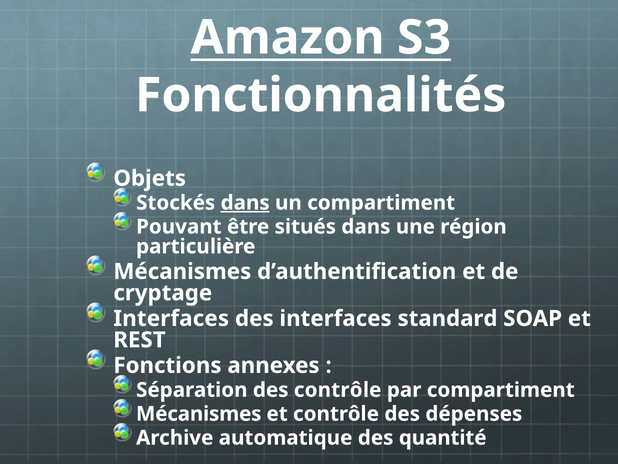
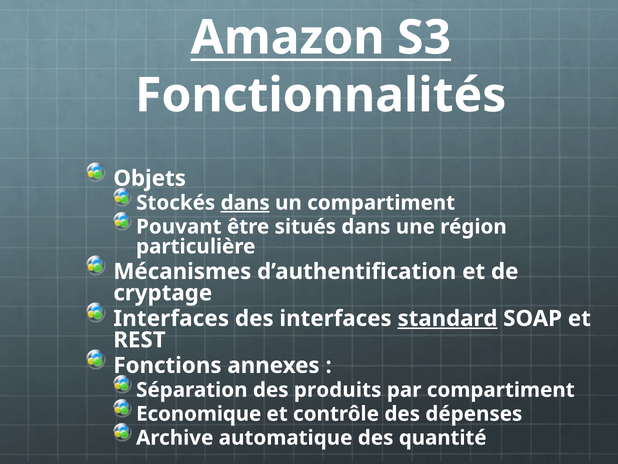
standard underline: none -> present (448, 318)
des contrôle: contrôle -> produits (338, 390)
Mécanismes: Mécanismes -> Economique (199, 413)
